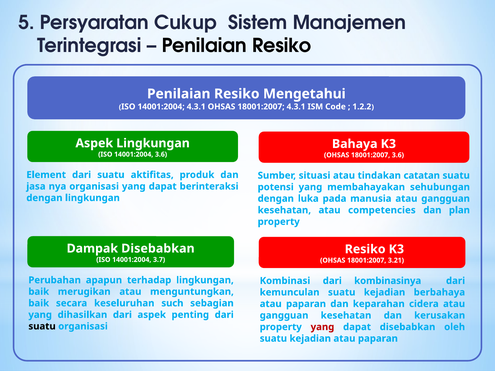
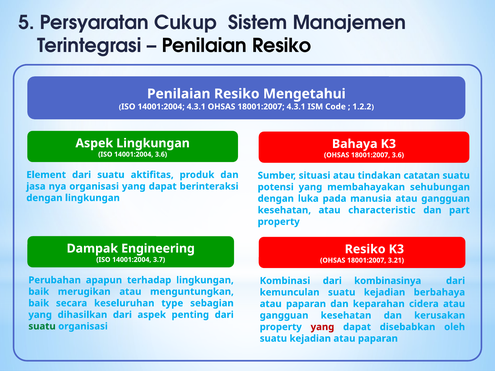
competencies: competencies -> characteristic (382, 210)
plan: plan -> part (459, 210)
Dampak Disebabkan: Disebabkan -> Engineering (158, 249)
such: such -> type (172, 303)
suatu colour: black -> green (42, 327)
